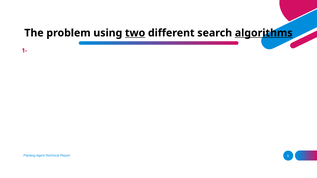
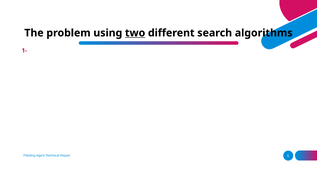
algorithms underline: present -> none (264, 33)
